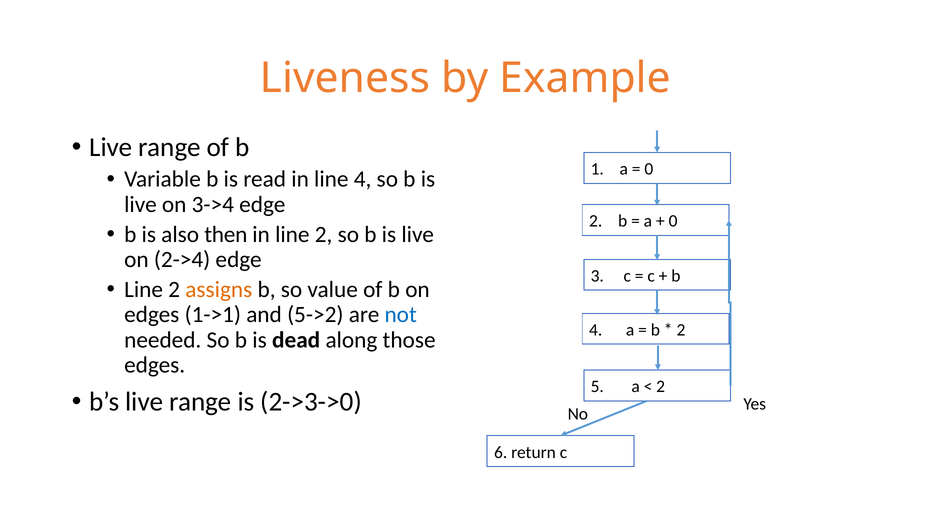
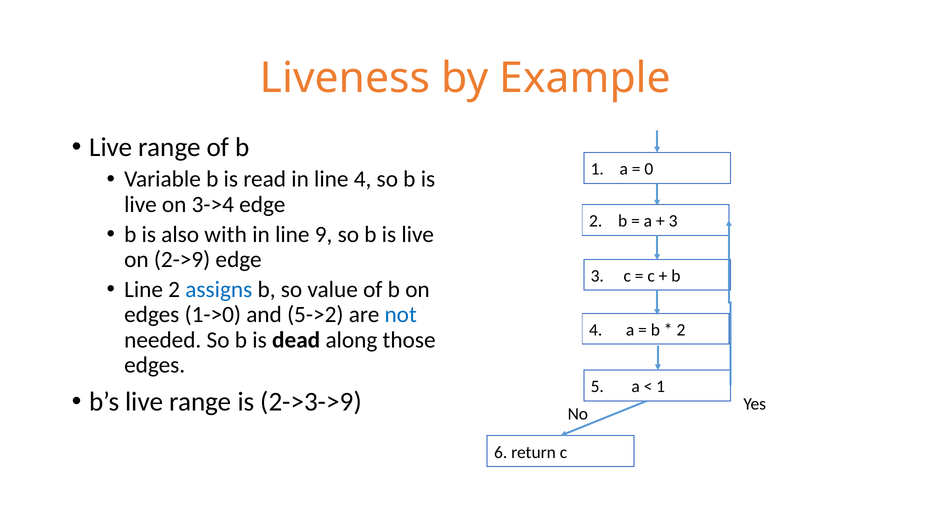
0: 0 -> 3 (673, 221)
then: then -> with (226, 234)
in line 2: 2 -> 9 (324, 234)
2->4: 2->4 -> 2->9 (182, 259)
assigns colour: orange -> blue (219, 289)
1->1: 1->1 -> 1->0 (213, 314)
2: 2 -> 1 (661, 386)
2->3->0: 2->3->0 -> 2->3->9 (311, 402)
